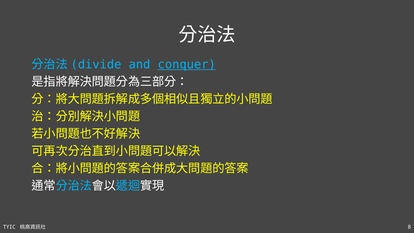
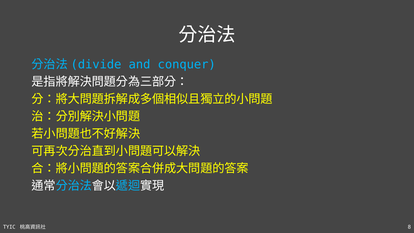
conquer underline: present -> none (187, 64)
